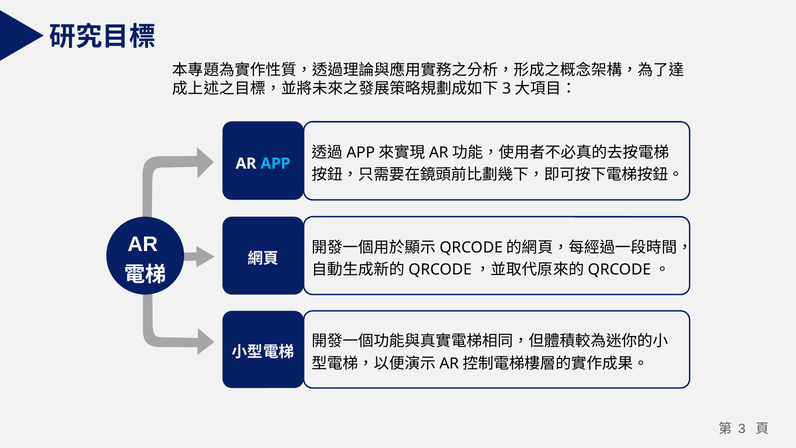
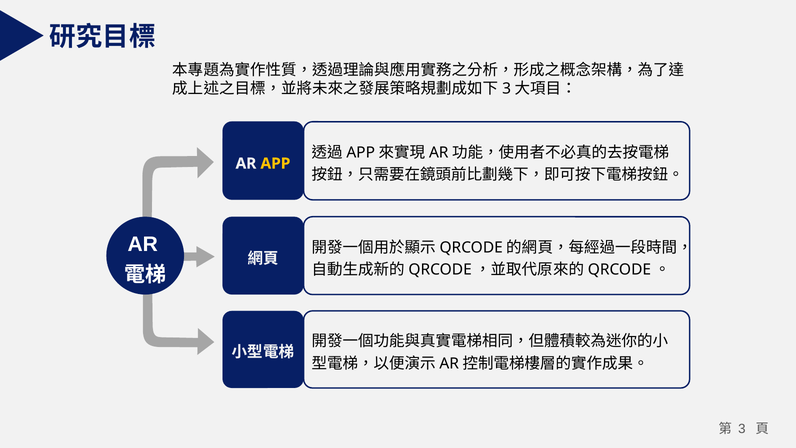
APP colour: light blue -> yellow (275, 163)
